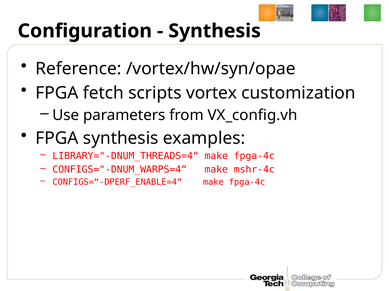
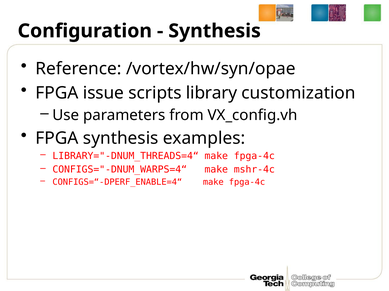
fetch: fetch -> issue (103, 93)
vortex: vortex -> library (212, 93)
